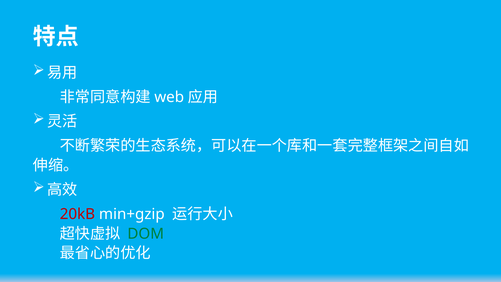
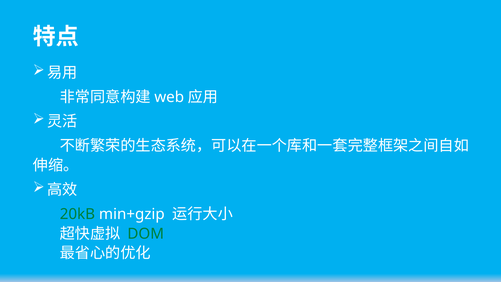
20kB colour: red -> green (77, 214)
